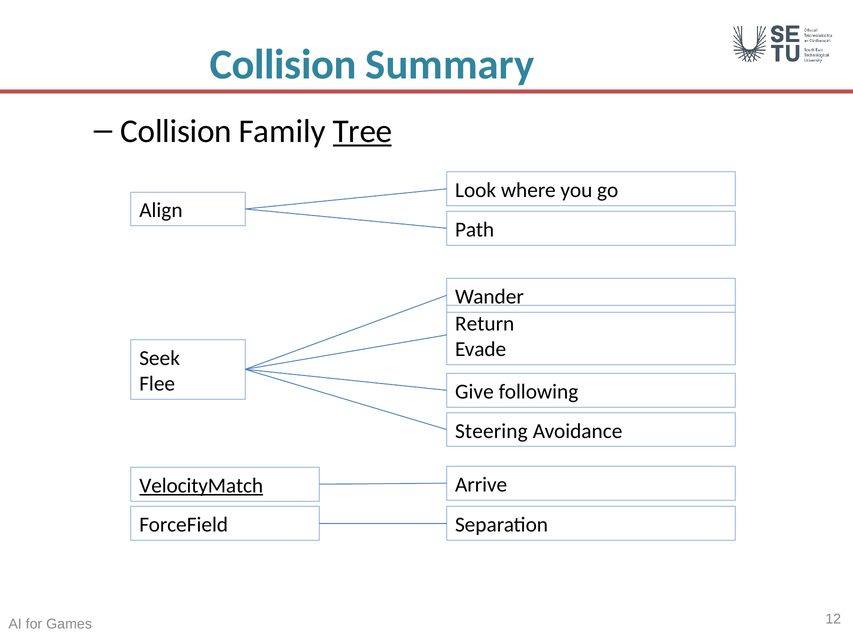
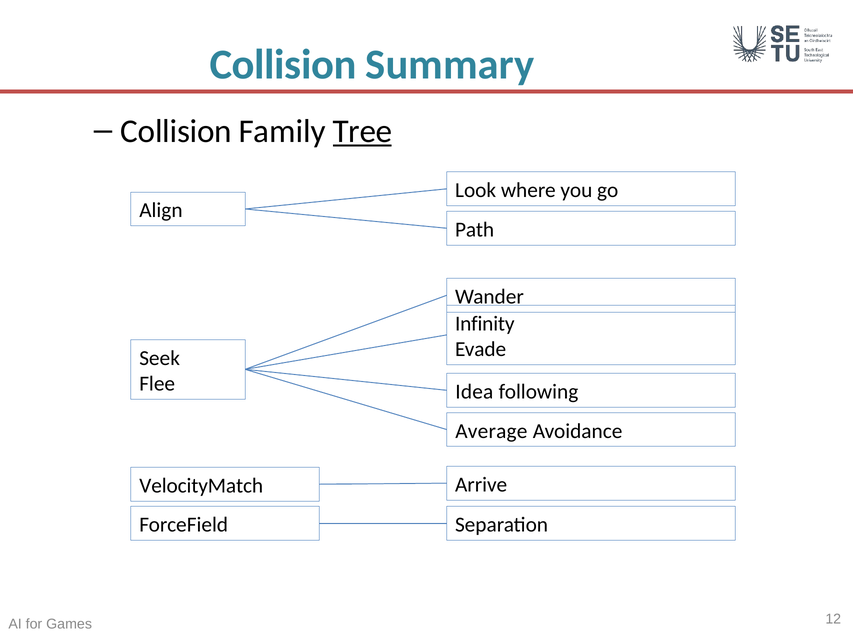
Return: Return -> Infinity (485, 324)
Give: Give -> Idea (474, 392)
Steering: Steering -> Average (491, 432)
VelocityMatch underline: present -> none (201, 486)
